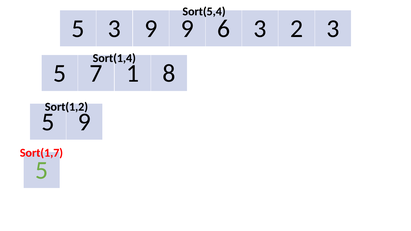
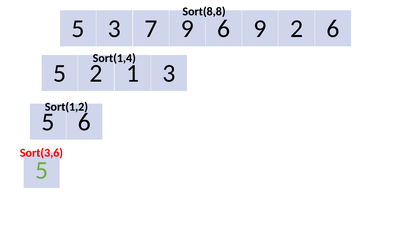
Sort(5,4: Sort(5,4 -> Sort(8,8 (204, 11)
3 9: 9 -> 7 (151, 29)
6 3: 3 -> 9 (260, 29)
2 3: 3 -> 6 (333, 29)
5 7: 7 -> 2 (96, 73)
1 8: 8 -> 3 (169, 73)
5 9: 9 -> 6 (84, 122)
Sort(1,7: Sort(1,7 -> Sort(3,6 (41, 153)
